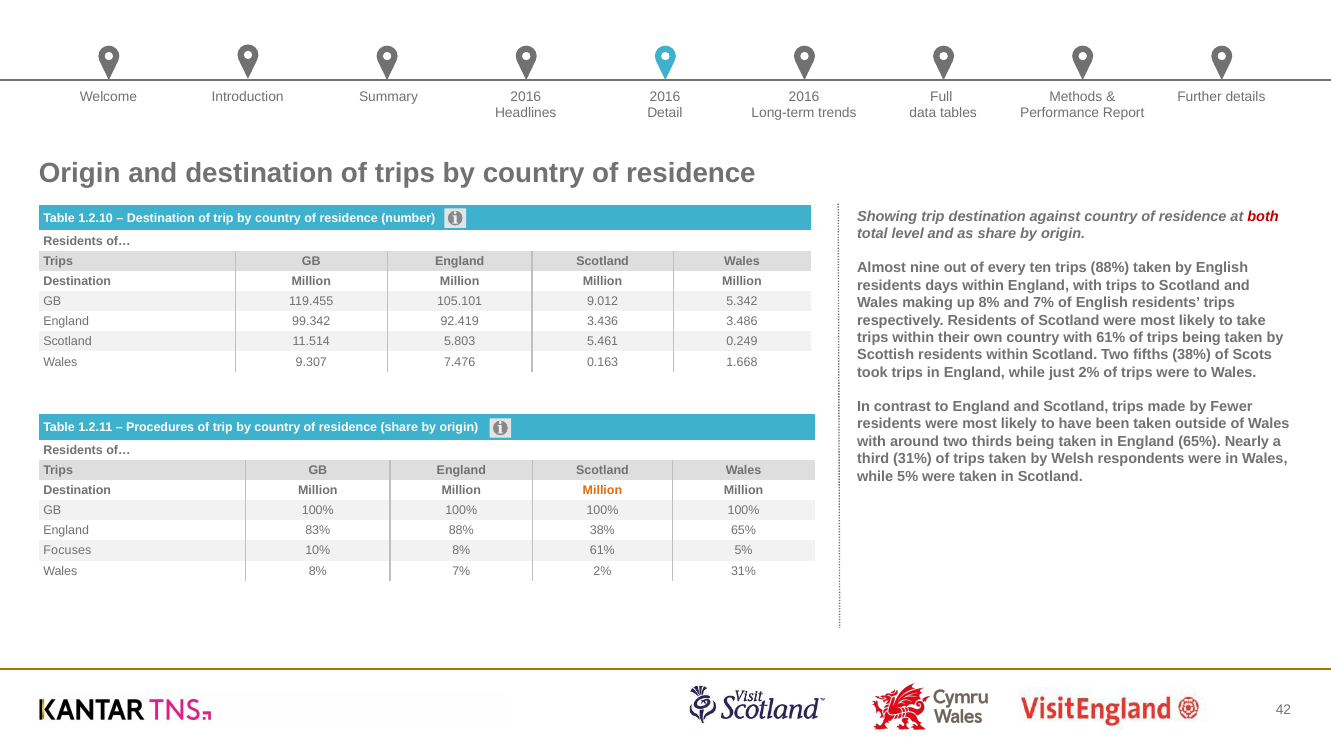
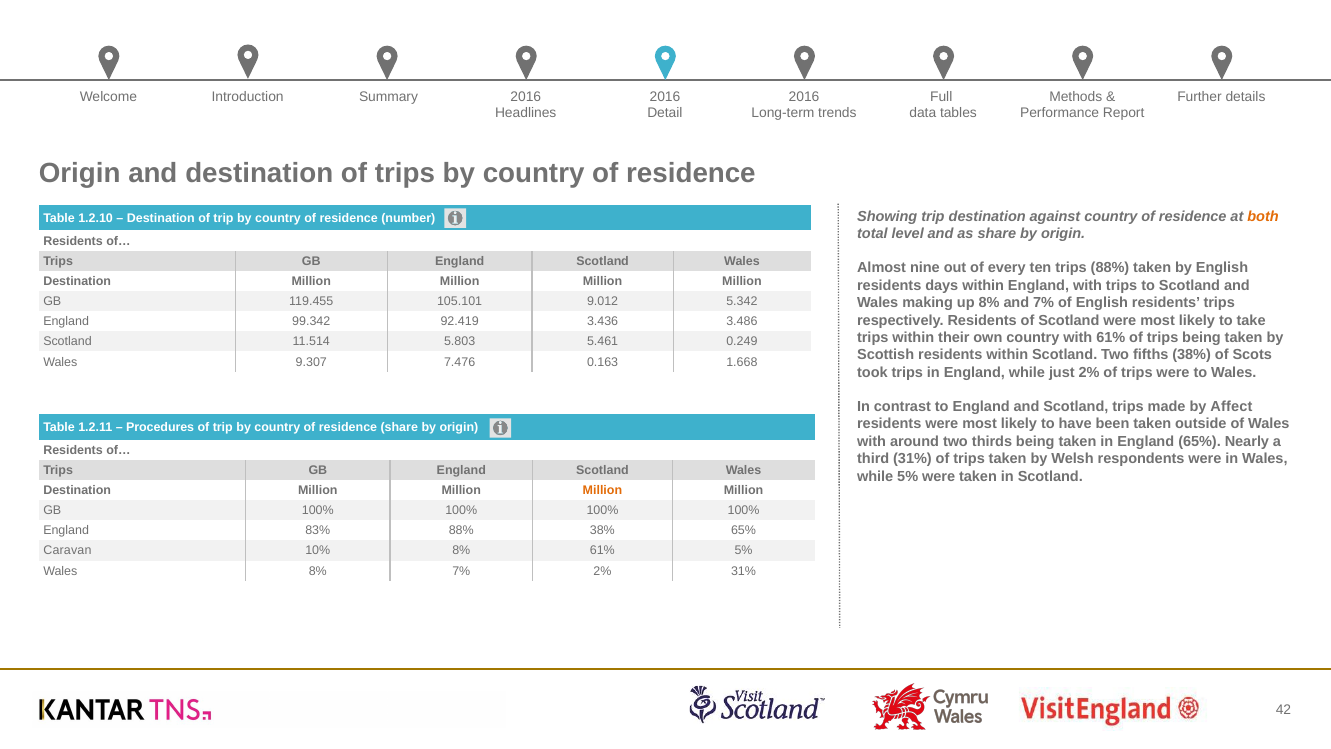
both colour: red -> orange (1263, 216)
Fewer: Fewer -> Affect (1231, 407)
Focuses: Focuses -> Caravan (67, 550)
